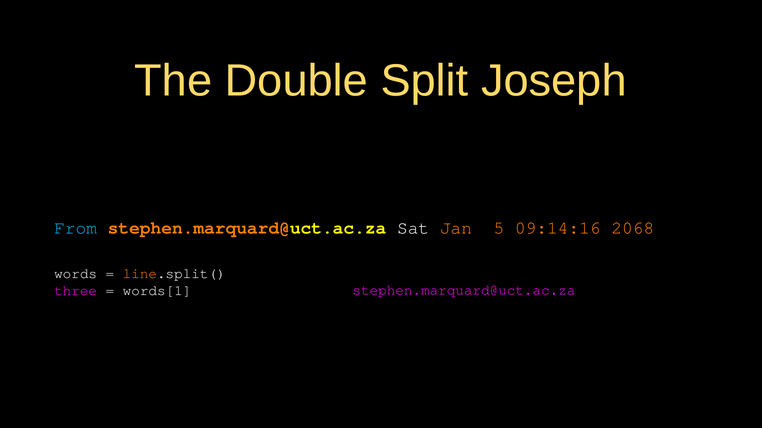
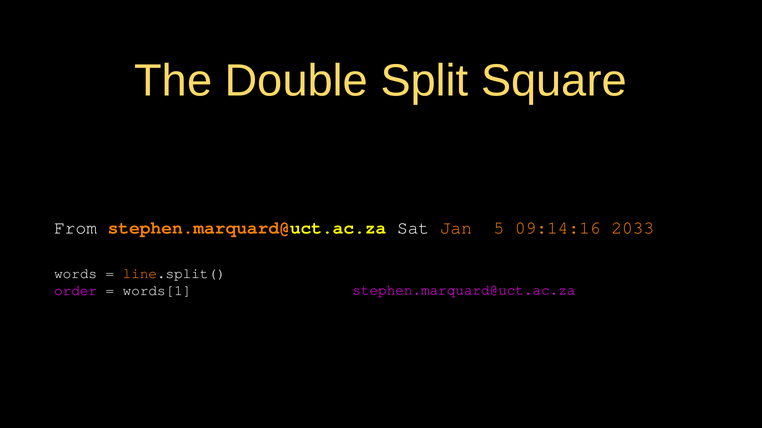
Joseph: Joseph -> Square (554, 81)
From colour: light blue -> white (76, 228)
2068: 2068 -> 2033 (633, 228)
three: three -> order (76, 291)
